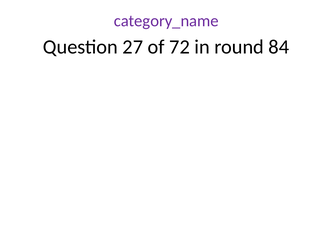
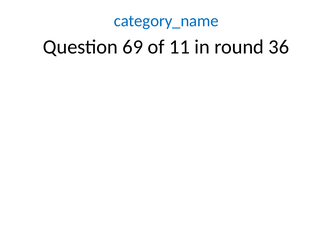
category_name colour: purple -> blue (166, 21)
27: 27 -> 69 (133, 47)
72: 72 -> 11 (180, 47)
84: 84 -> 36 (279, 47)
